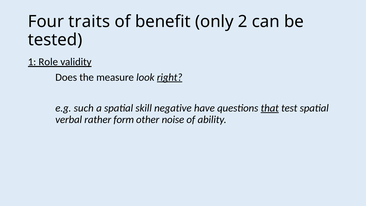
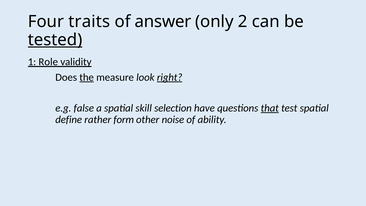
benefit: benefit -> answer (163, 22)
tested underline: none -> present (55, 40)
the underline: none -> present (87, 77)
such: such -> false (84, 108)
negative: negative -> selection (173, 108)
verbal: verbal -> define (69, 119)
